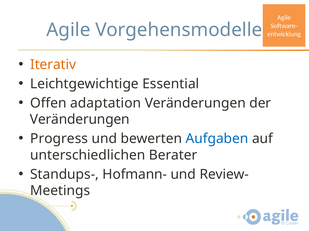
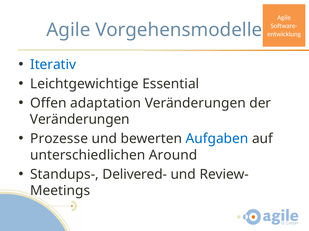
Iterativ colour: orange -> blue (53, 65)
Progress: Progress -> Prozesse (59, 139)
Berater: Berater -> Around (173, 156)
Hofmann-: Hofmann- -> Delivered- (135, 175)
